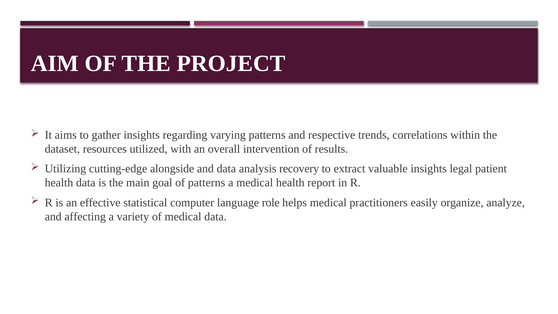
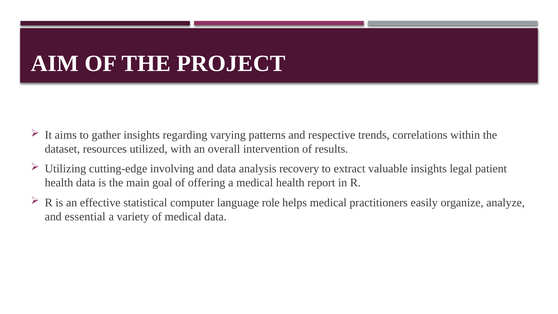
alongside: alongside -> involving (172, 169)
of patterns: patterns -> offering (207, 183)
affecting: affecting -> essential (85, 216)
